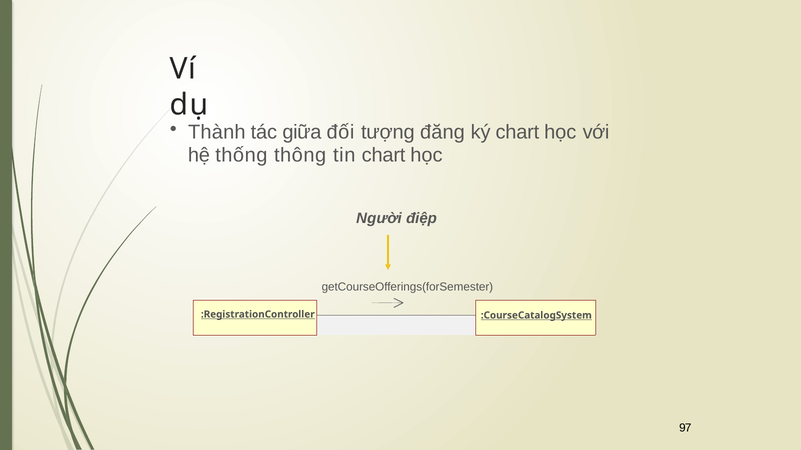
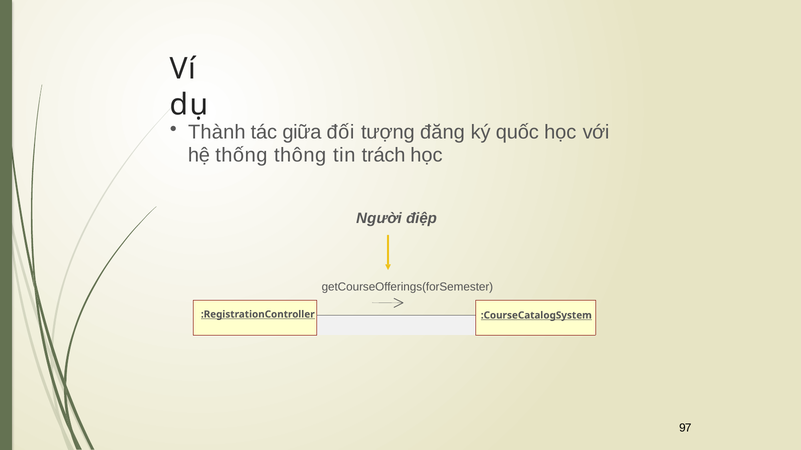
ký chart: chart -> quốc (517, 132)
tin chart: chart -> trách (384, 155)
